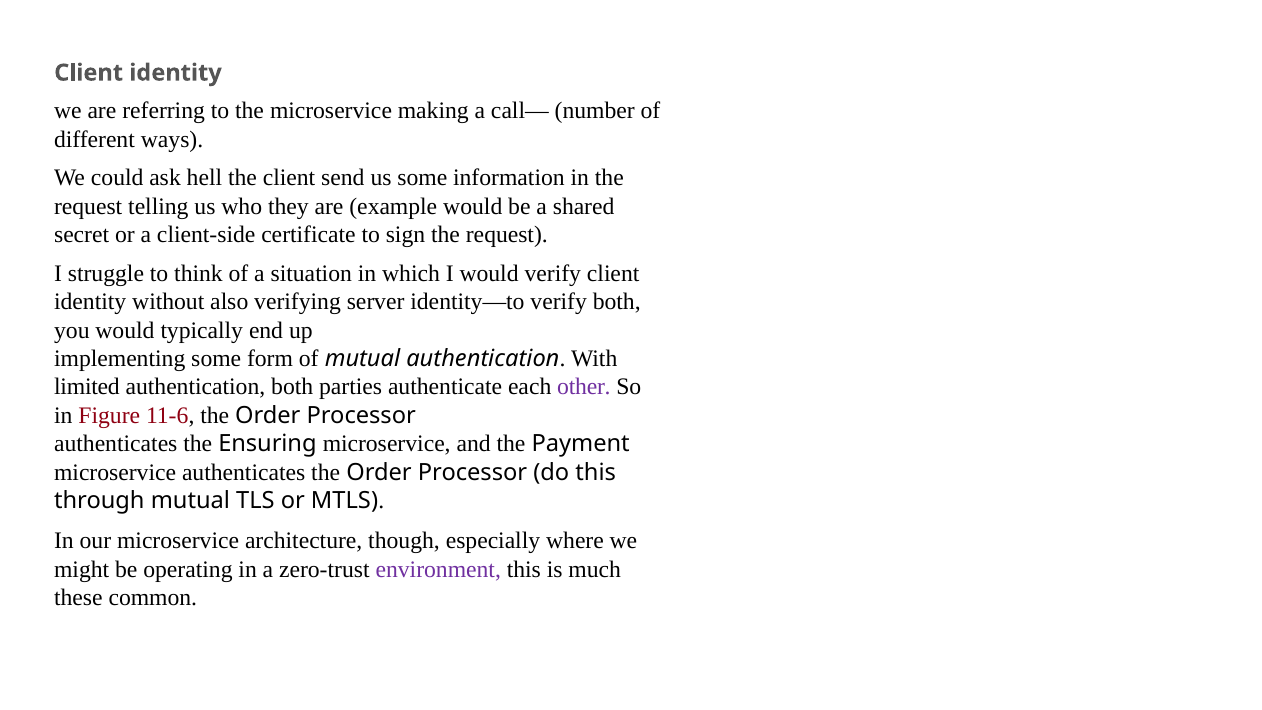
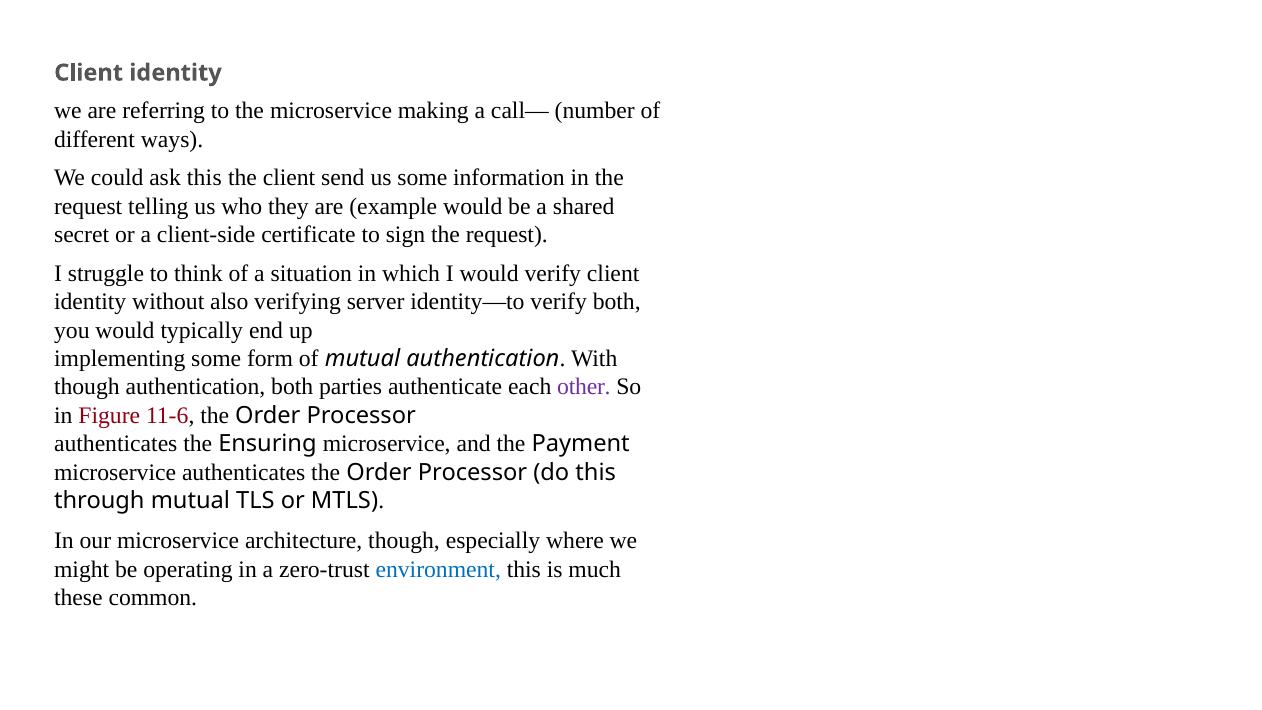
ask hell: hell -> this (204, 178)
limited: limited -> though (87, 387)
environment colour: purple -> blue (438, 569)
